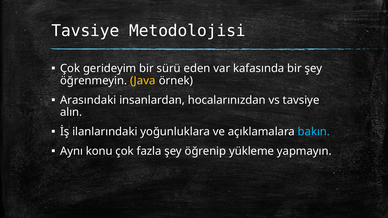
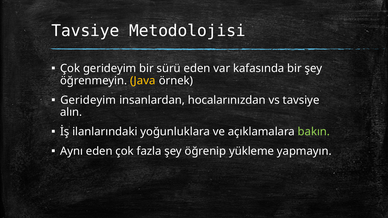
Arasındaki: Arasındaki -> Gerideyim (88, 100)
bakın colour: light blue -> light green (314, 132)
Aynı konu: konu -> eden (99, 151)
